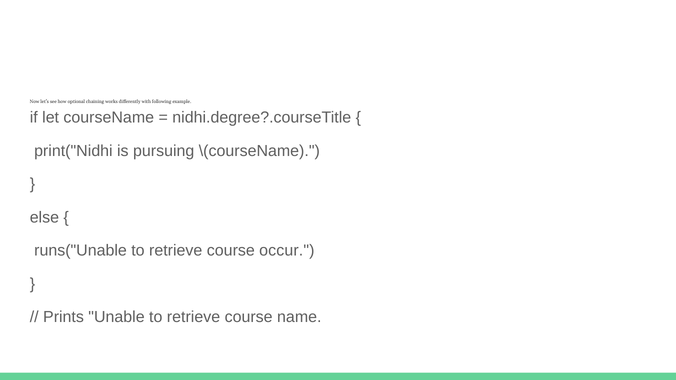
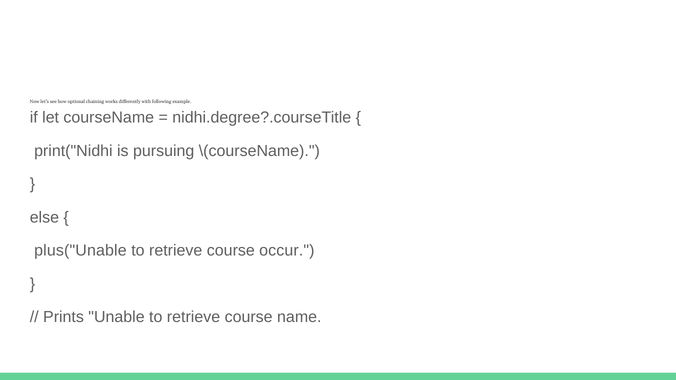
runs("Unable: runs("Unable -> plus("Unable (80, 251)
